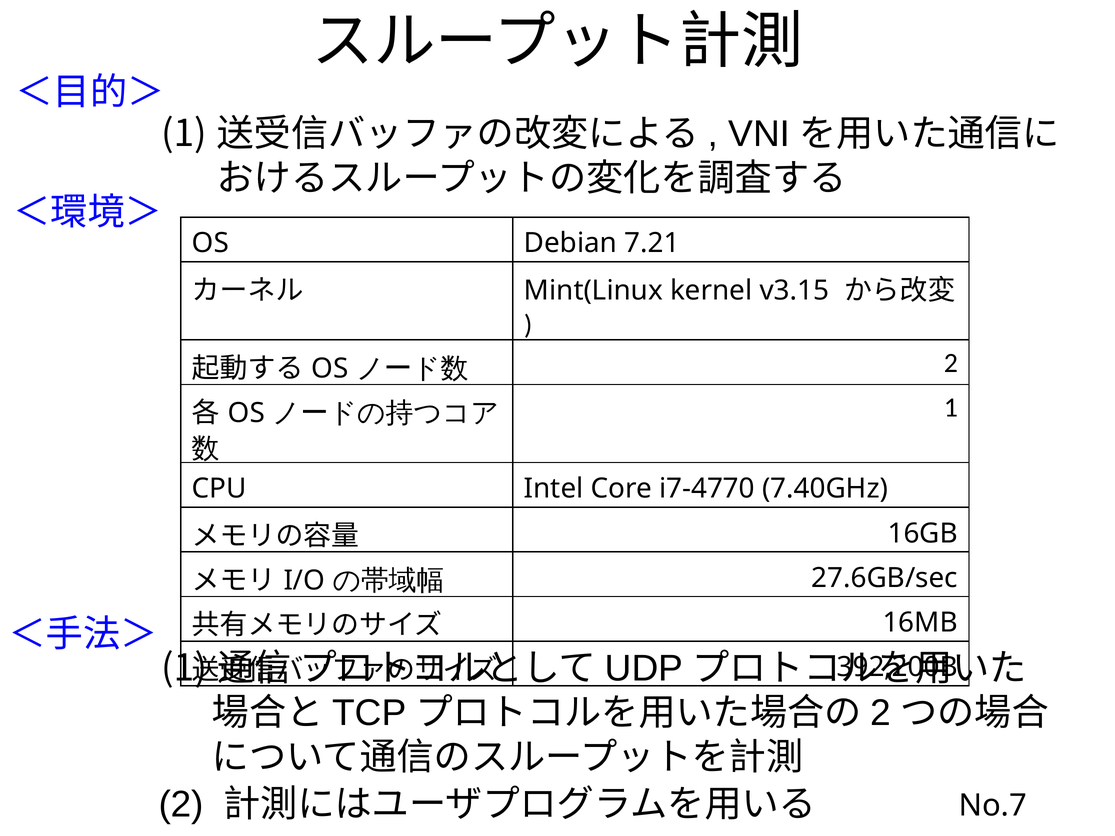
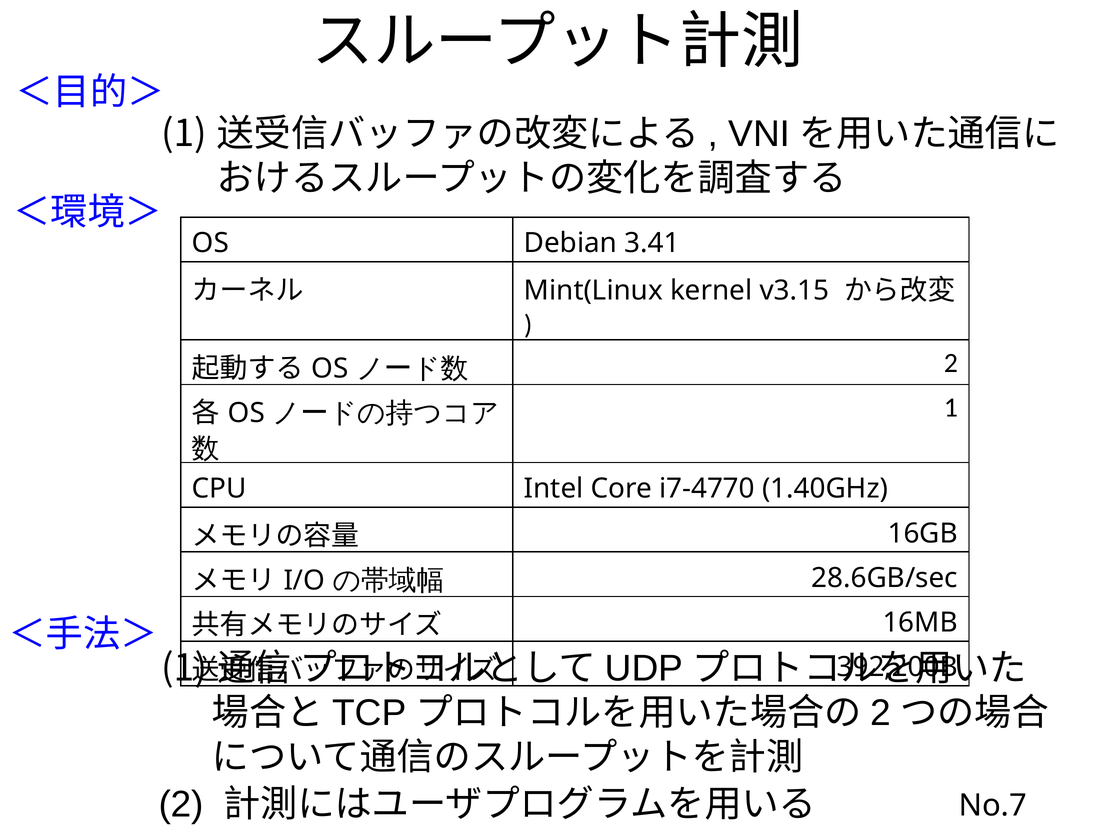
7.21: 7.21 -> 3.41 (652, 243)
7.40GHz: 7.40GHz -> 1.40GHz (825, 489)
27.6GB/sec: 27.6GB/sec -> 28.6GB/sec (885, 578)
